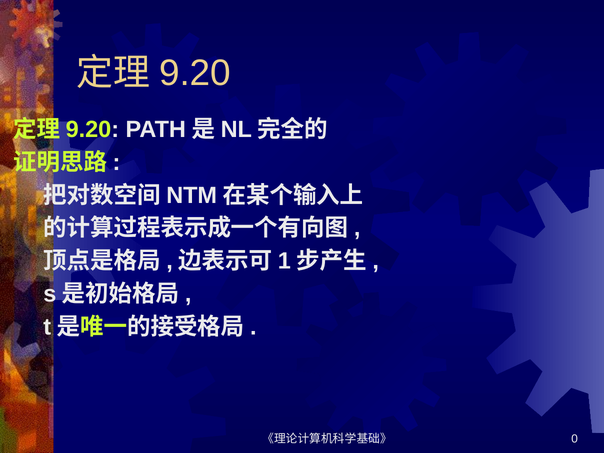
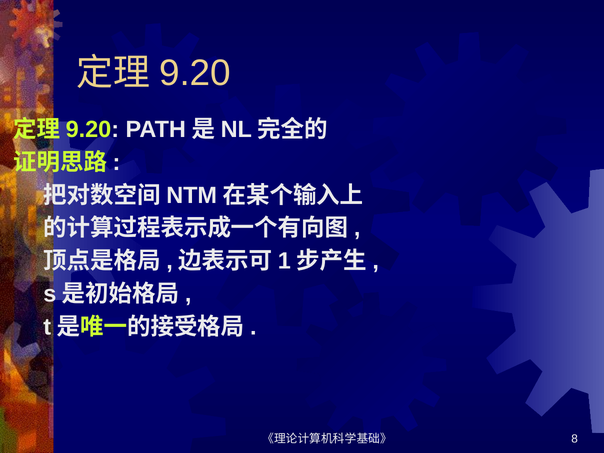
0: 0 -> 8 (575, 439)
